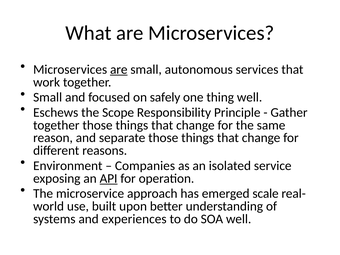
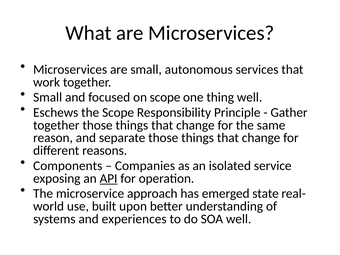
are underline: present -> none (119, 70)
on safely: safely -> scope (165, 97)
Environment: Environment -> Components (68, 166)
scale: scale -> state (266, 194)
